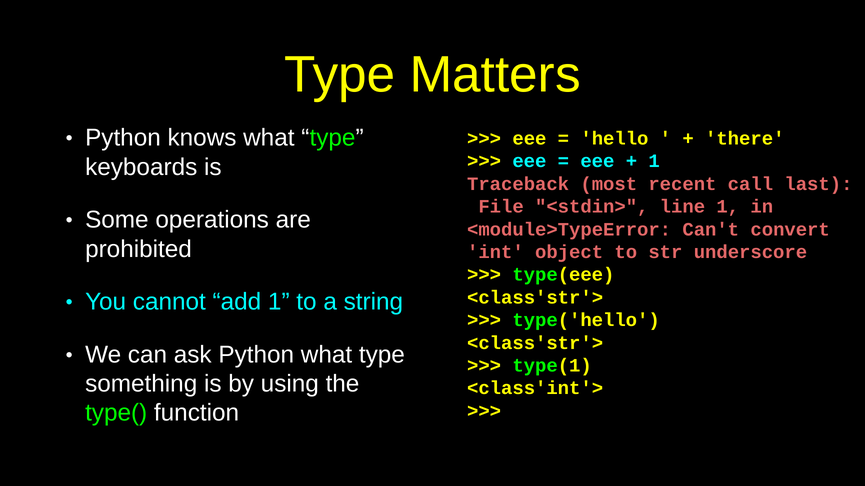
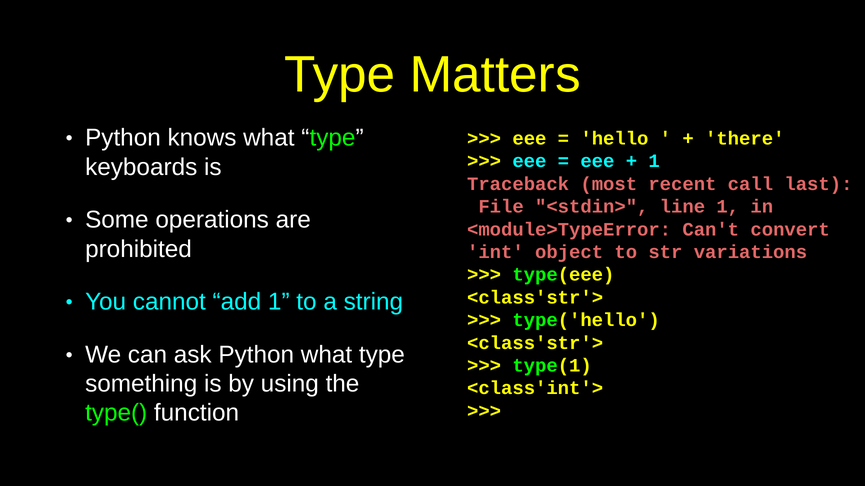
underscore: underscore -> variations (750, 252)
